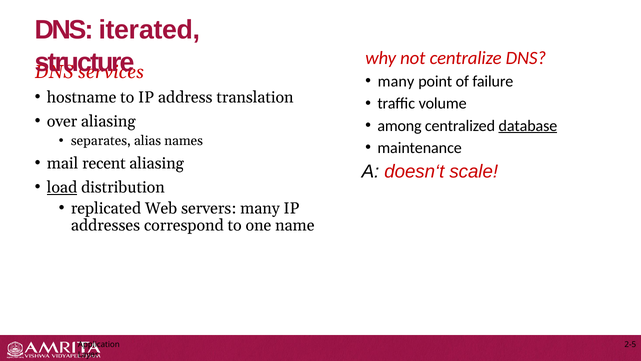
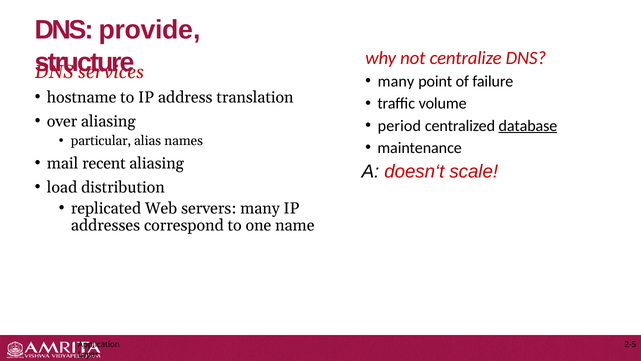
iterated: iterated -> provide (149, 30)
among: among -> period (399, 126)
separates: separates -> particular (101, 141)
load underline: present -> none (62, 187)
